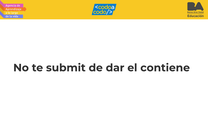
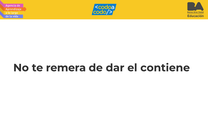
submit: submit -> remera (66, 68)
